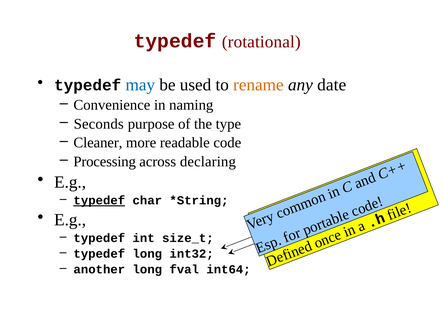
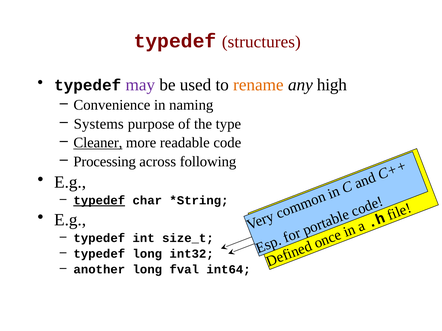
rotational: rotational -> structures (261, 42)
may colour: blue -> purple (140, 85)
date: date -> high (332, 85)
Seconds: Seconds -> Systems (99, 124)
Cleaner underline: none -> present (98, 143)
declaring: declaring -> following (208, 162)
